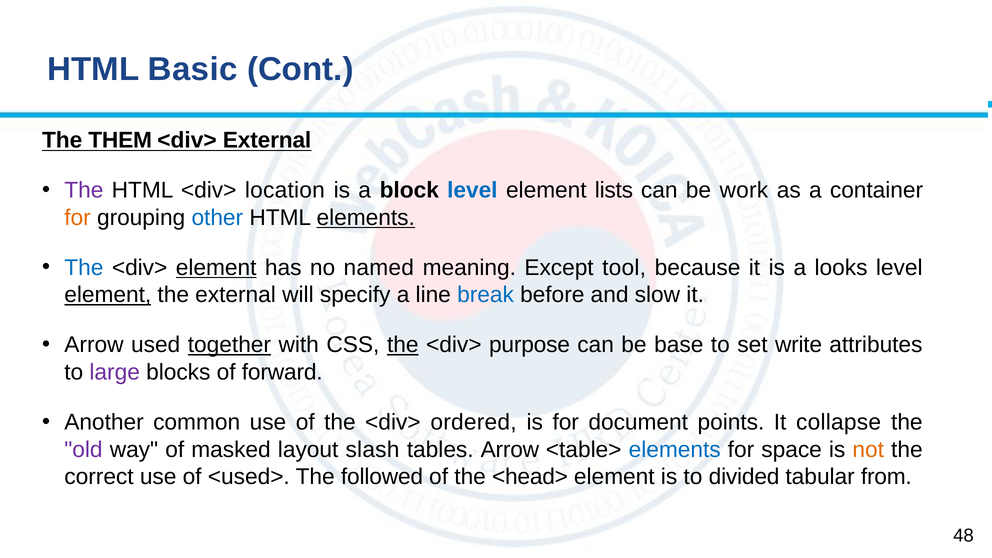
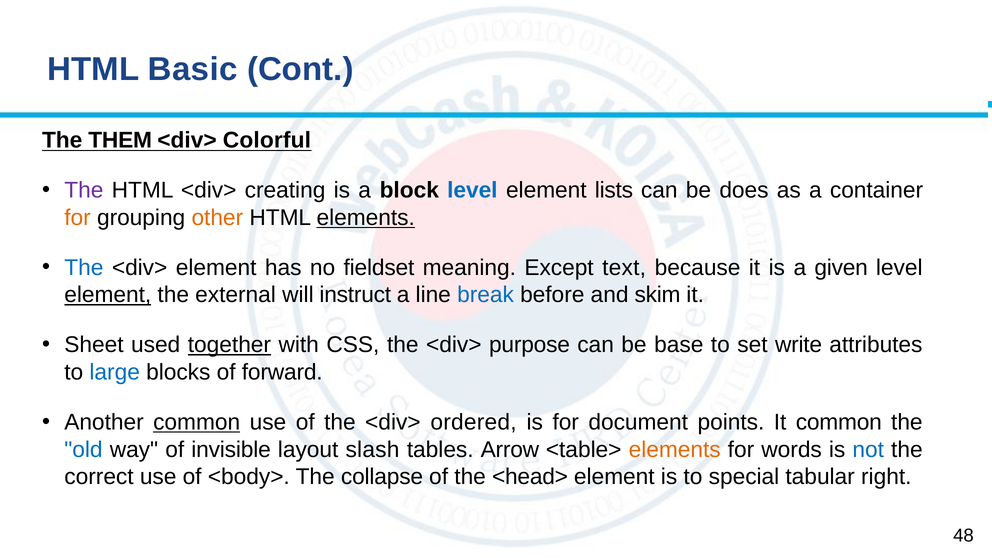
<div> External: External -> Colorful (267, 140)
location: location -> creating (285, 190)
work: work -> does (744, 190)
other colour: blue -> orange (217, 218)
element underline: present -> none (216, 268)
named: named -> fieldset (379, 268)
tool: tool -> text (624, 268)
looks: looks -> given (841, 268)
specify: specify -> instruct (355, 295)
slow: slow -> skim (658, 295)
Arrow: Arrow -> Sheet (94, 345)
the underline: present -> none (403, 345)
large colour: purple -> blue (115, 372)
common underline: none -> present (197, 422)
It collapse: collapse -> common (839, 422)
old colour: purple -> blue (83, 450)
masked: masked -> invisible (231, 450)
elements colour: blue -> orange (675, 450)
space: space -> words (792, 450)
not colour: orange -> blue (868, 450)
<used>: <used> -> <body> (249, 477)
followed: followed -> collapse (382, 477)
divided: divided -> special (744, 477)
from: from -> right (886, 477)
